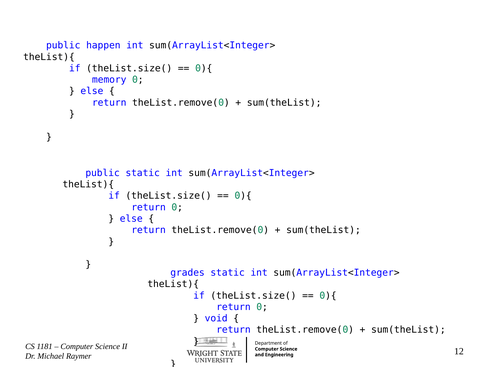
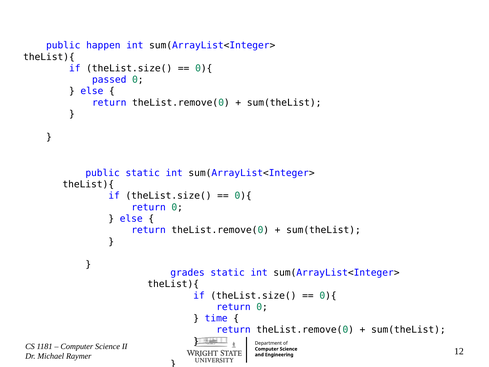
memory: memory -> passed (109, 80)
void: void -> time (216, 318)
